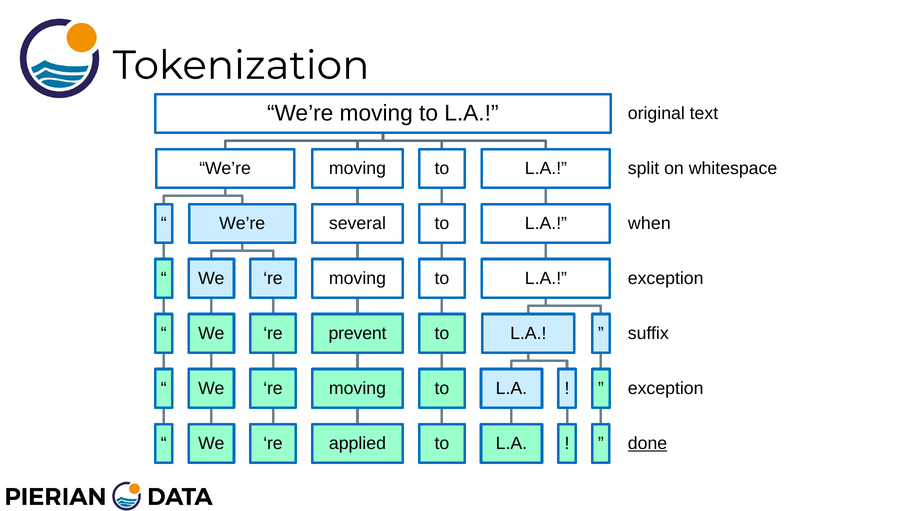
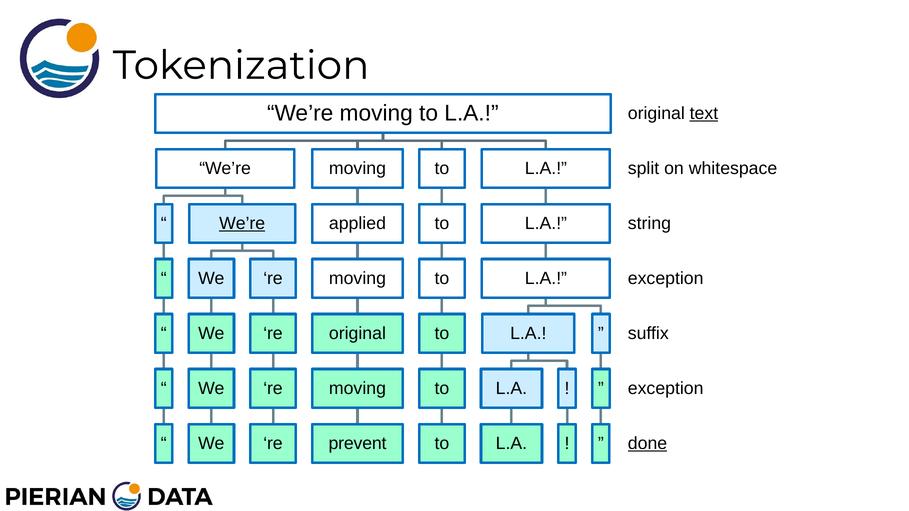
text underline: none -> present (704, 113)
We’re underline: none -> present (242, 223)
several: several -> applied (357, 223)
when: when -> string (649, 223)
prevent: prevent -> original (357, 333)
applied: applied -> prevent (358, 444)
